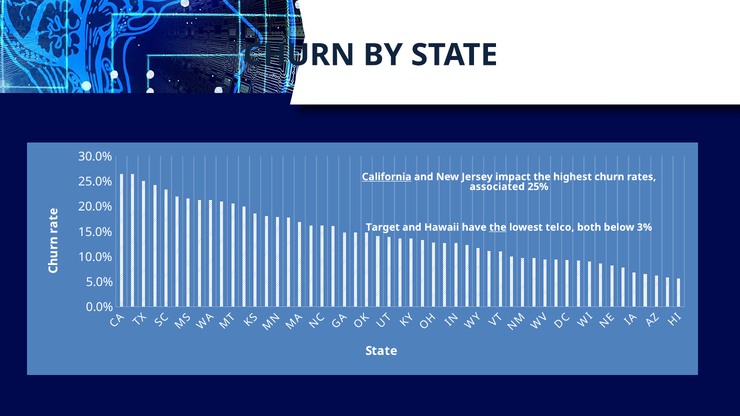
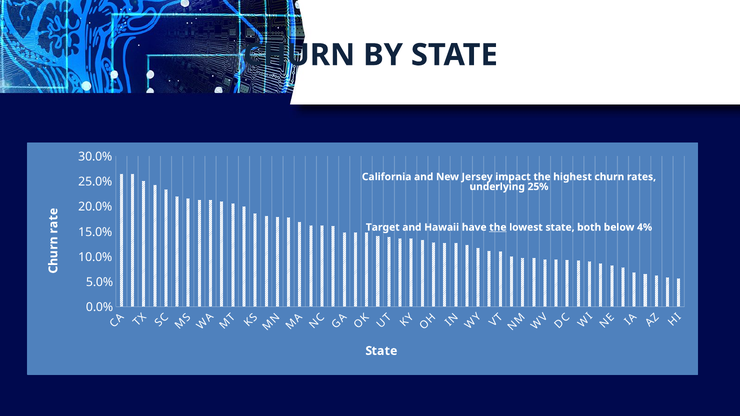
California underline: present -> none (387, 177)
associated: associated -> underlying (497, 187)
lowest telco: telco -> state (560, 227)
3%: 3% -> 4% (645, 227)
